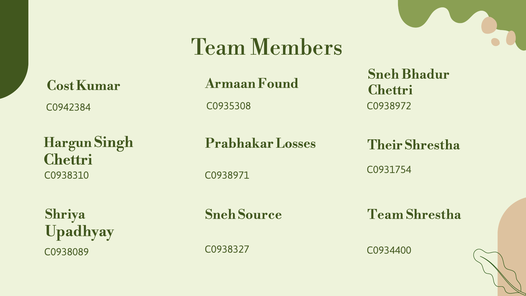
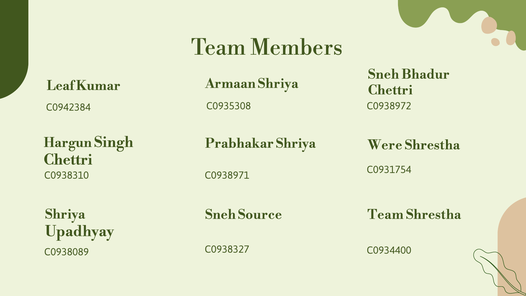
Armaan Found: Found -> Shriya (278, 84)
Cost: Cost -> Leaf (60, 86)
Prabhakar Losses: Losses -> Shriya (296, 143)
Their: Their -> Were (385, 145)
